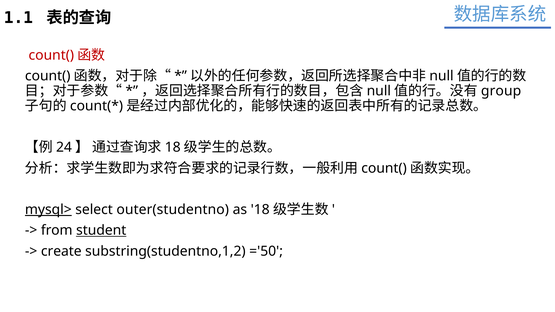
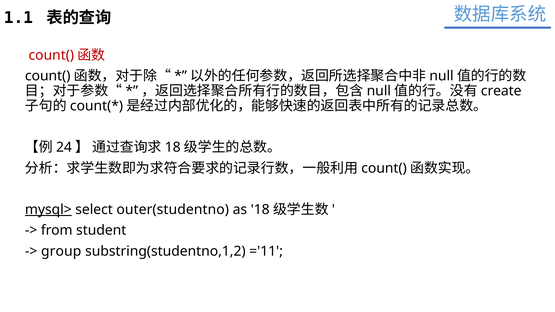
group: group -> create (501, 91)
student underline: present -> none (101, 231)
create: create -> group (61, 251)
='50: ='50 -> ='11 (266, 251)
